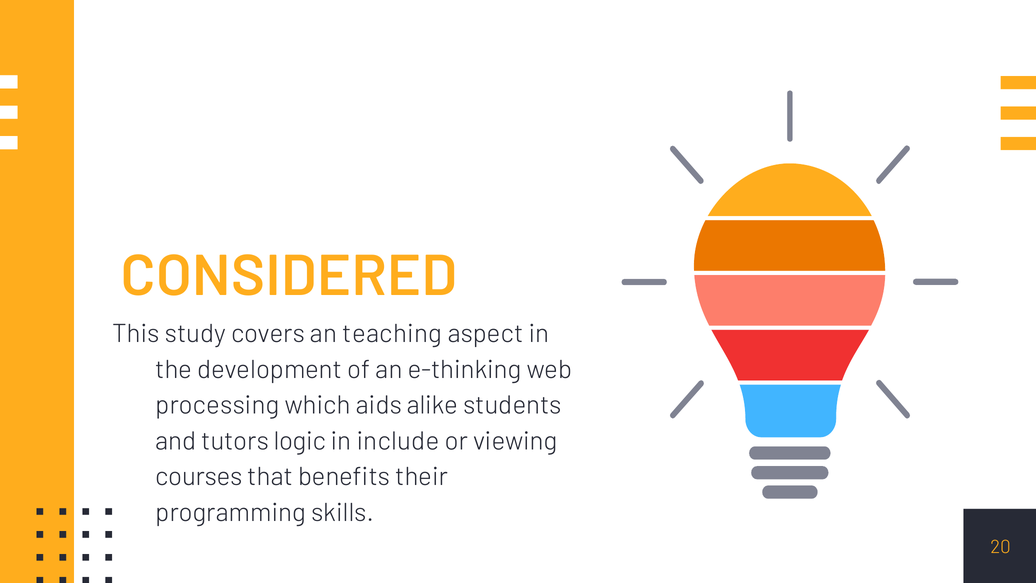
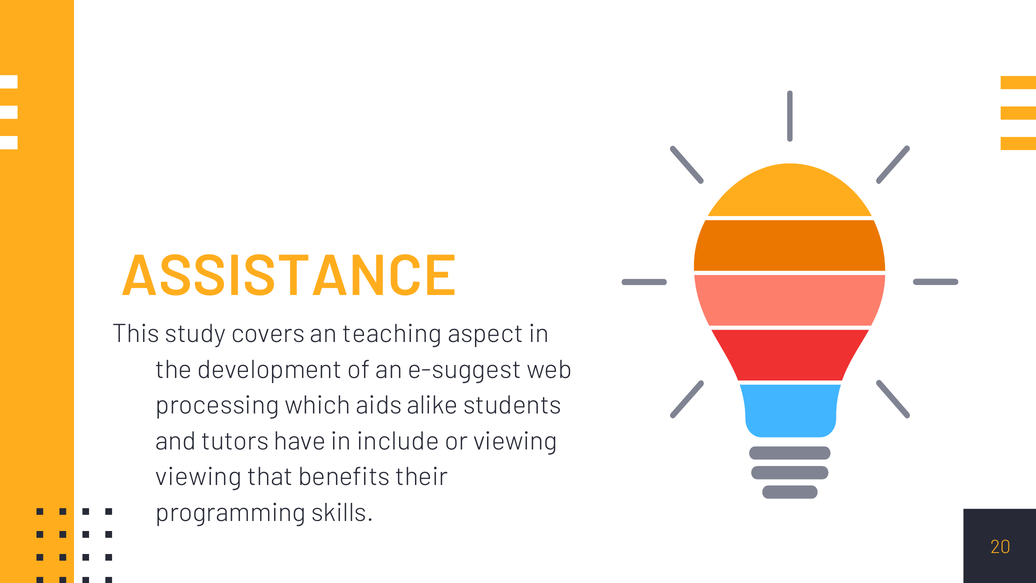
CONSIDERED: CONSIDERED -> ASSISTANCE (289, 276)
e-thinking: e-thinking -> e-suggest (464, 369)
logic: logic -> have (300, 441)
courses: courses -> viewing (199, 477)
